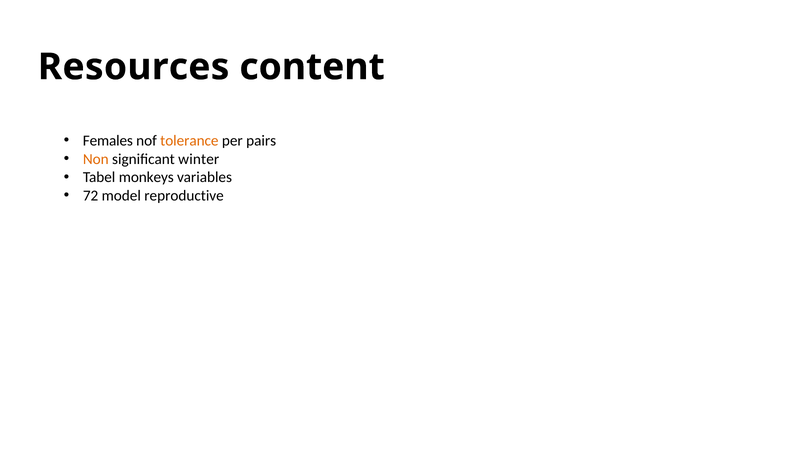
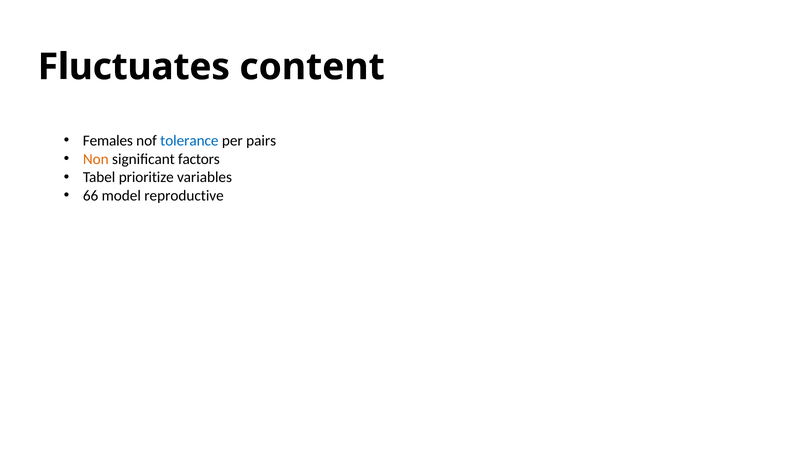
Resources: Resources -> Fluctuates (134, 67)
tolerance colour: orange -> blue (189, 141)
winter: winter -> factors (199, 159)
monkeys: monkeys -> prioritize (146, 177)
72: 72 -> 66 (91, 196)
